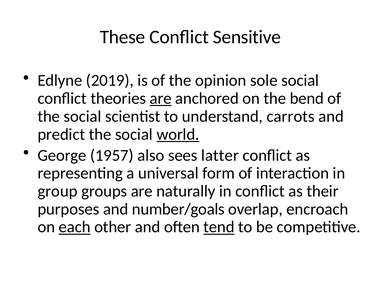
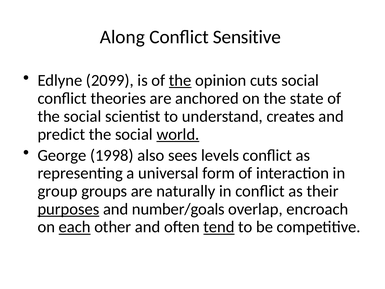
These: These -> Along (122, 37)
2019: 2019 -> 2099 (110, 80)
the underline: none -> present (180, 80)
sole: sole -> cuts (264, 80)
are underline: present -> none (161, 98)
bend: bend -> state (307, 98)
carrots: carrots -> creates (291, 116)
1957: 1957 -> 1998 (112, 155)
latter: latter -> levels (220, 155)
purposes underline: none -> present (68, 209)
